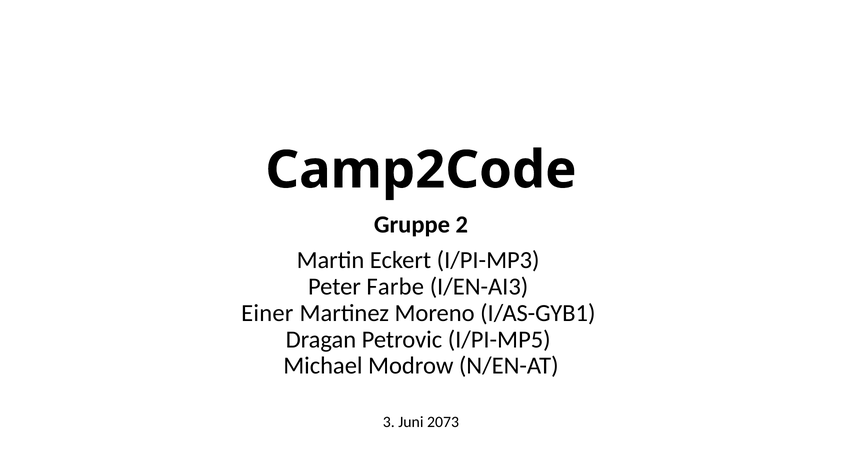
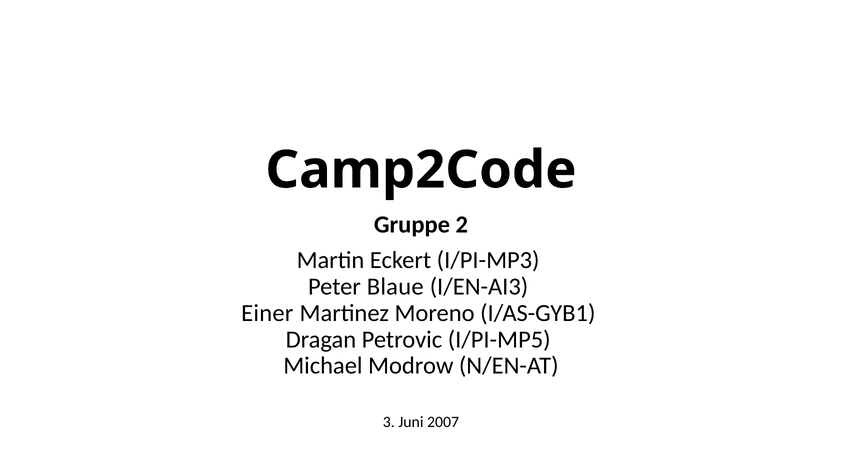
Farbe: Farbe -> Blaue (395, 287)
2073: 2073 -> 2007 (443, 423)
